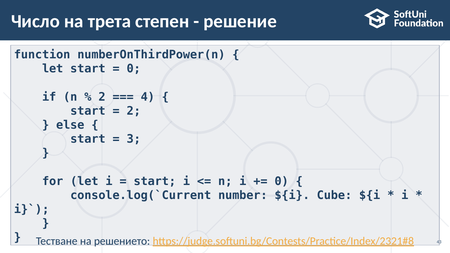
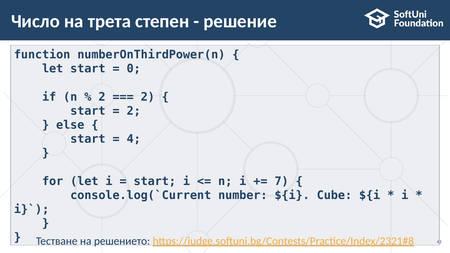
4: 4 -> 2 (148, 97)
3: 3 -> 4 (134, 139)
0: 0 -> 7 (282, 181)
